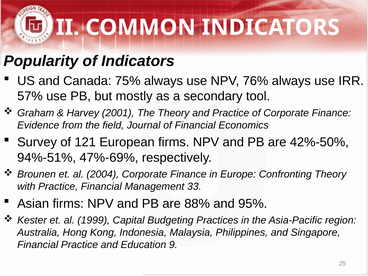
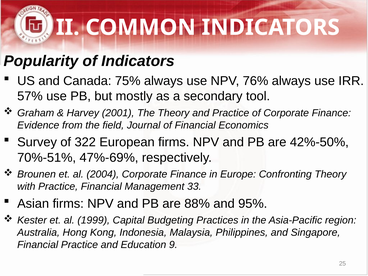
121: 121 -> 322 (85, 142)
94%-51%: 94%-51% -> 70%-51% (47, 158)
